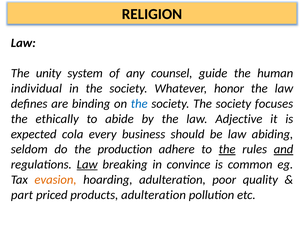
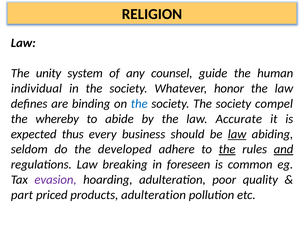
focuses: focuses -> compel (274, 104)
ethically: ethically -> whereby (57, 119)
Adjective: Adjective -> Accurate (239, 119)
cola: cola -> thus (73, 134)
law underline: none -> present (237, 134)
production: production -> developed (125, 149)
Law underline: present -> none (87, 165)
convince: convince -> foreseen (189, 165)
evasion colour: orange -> purple (56, 180)
